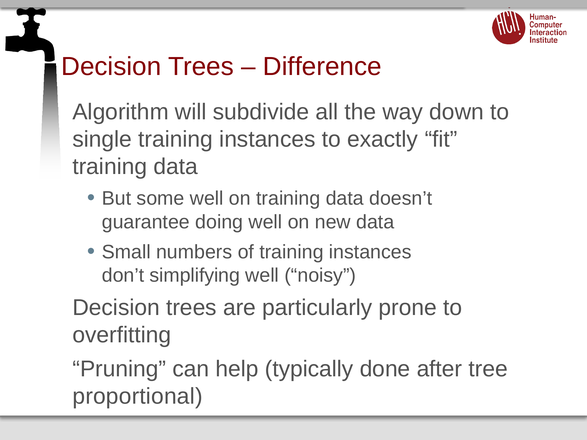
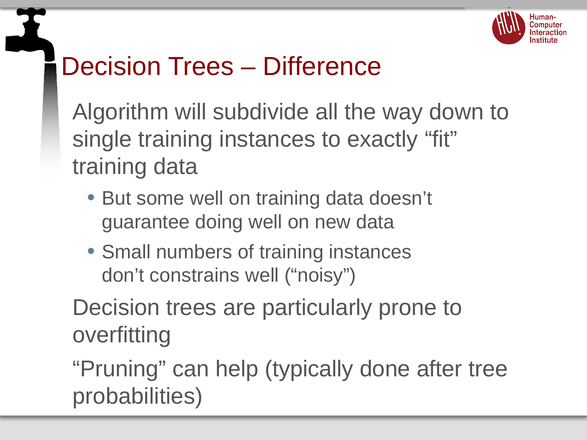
simplifying: simplifying -> constrains (195, 276)
proportional: proportional -> probabilities (138, 396)
